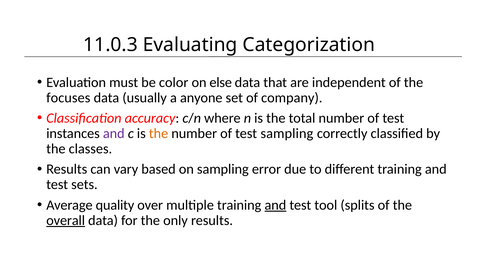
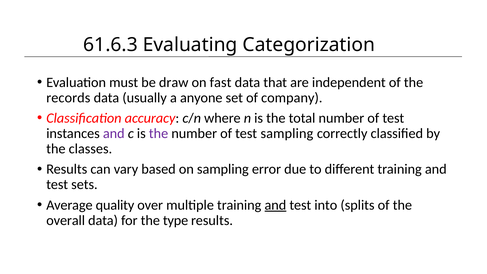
11.0.3: 11.0.3 -> 61.6.3 (111, 45)
color: color -> draw (174, 82)
else: else -> fast (221, 82)
focuses: focuses -> records (68, 98)
the colour: orange -> purple (159, 133)
tool: tool -> into (326, 205)
overall underline: present -> none (66, 220)
only: only -> type (176, 220)
